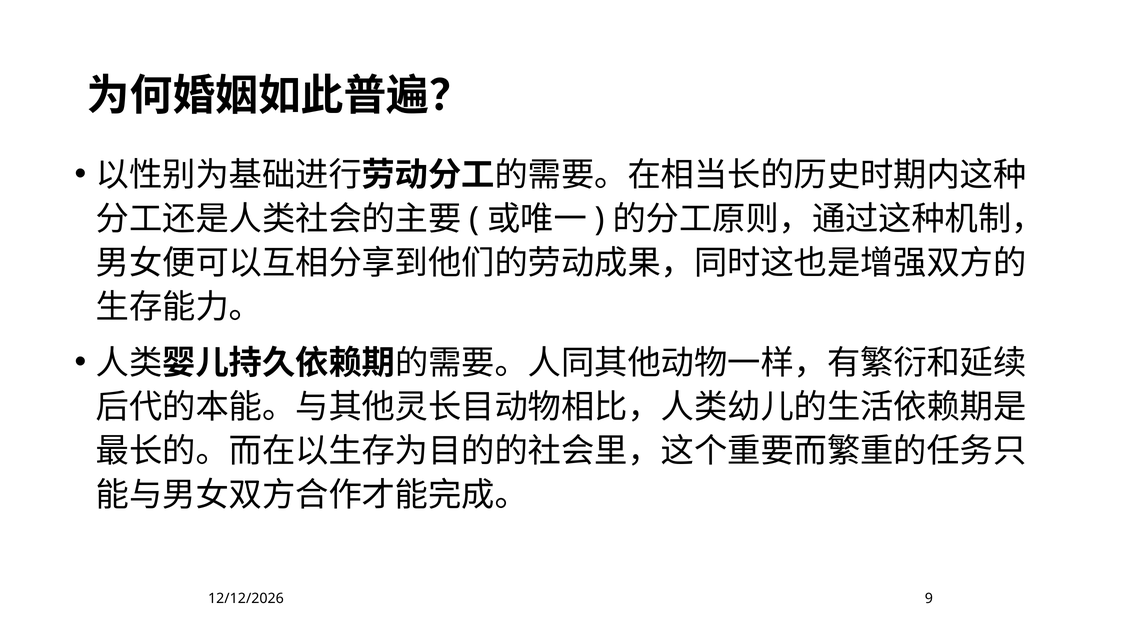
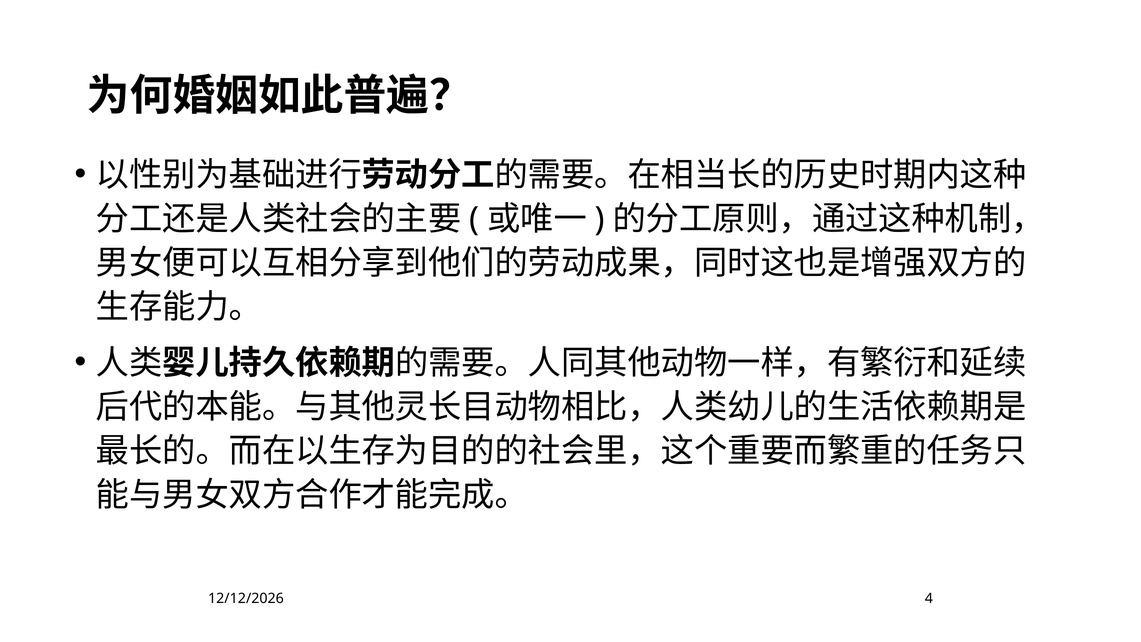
9: 9 -> 4 (929, 598)
